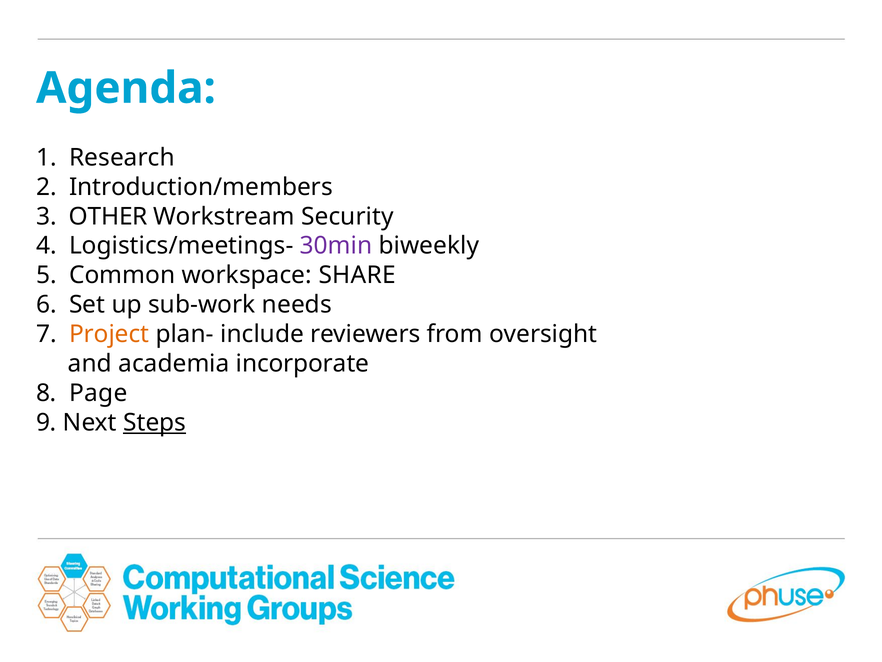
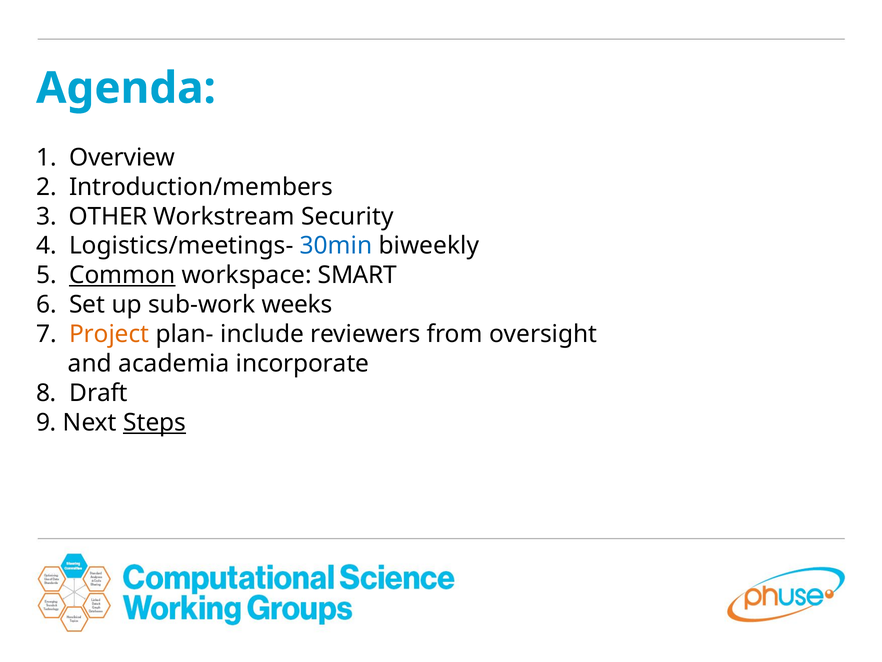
Research: Research -> Overview (122, 157)
30min colour: purple -> blue (336, 246)
Common underline: none -> present (122, 275)
SHARE: SHARE -> SMART (357, 275)
needs: needs -> weeks (297, 304)
Page: Page -> Draft (99, 393)
